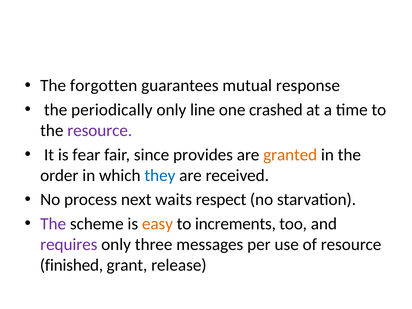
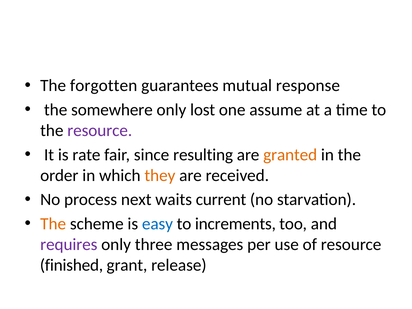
periodically: periodically -> somewhere (112, 110)
line: line -> lost (203, 110)
crashed: crashed -> assume (276, 110)
fear: fear -> rate (86, 155)
provides: provides -> resulting (203, 155)
they colour: blue -> orange (160, 175)
respect: respect -> current (221, 200)
The colour: purple -> orange (53, 224)
easy colour: orange -> blue (157, 224)
